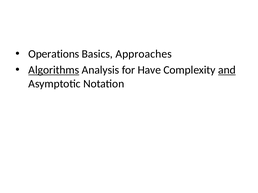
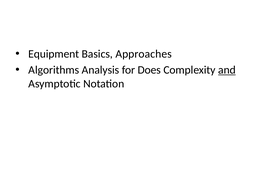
Operations: Operations -> Equipment (54, 54)
Algorithms underline: present -> none (54, 70)
Have: Have -> Does (149, 70)
